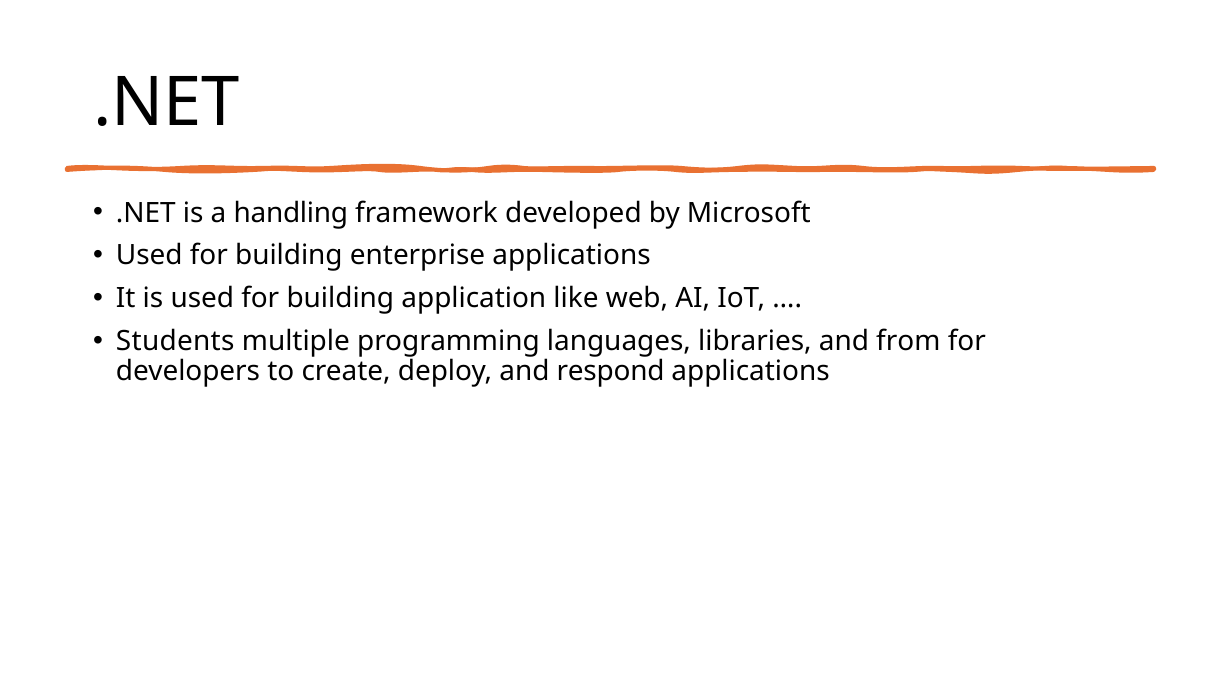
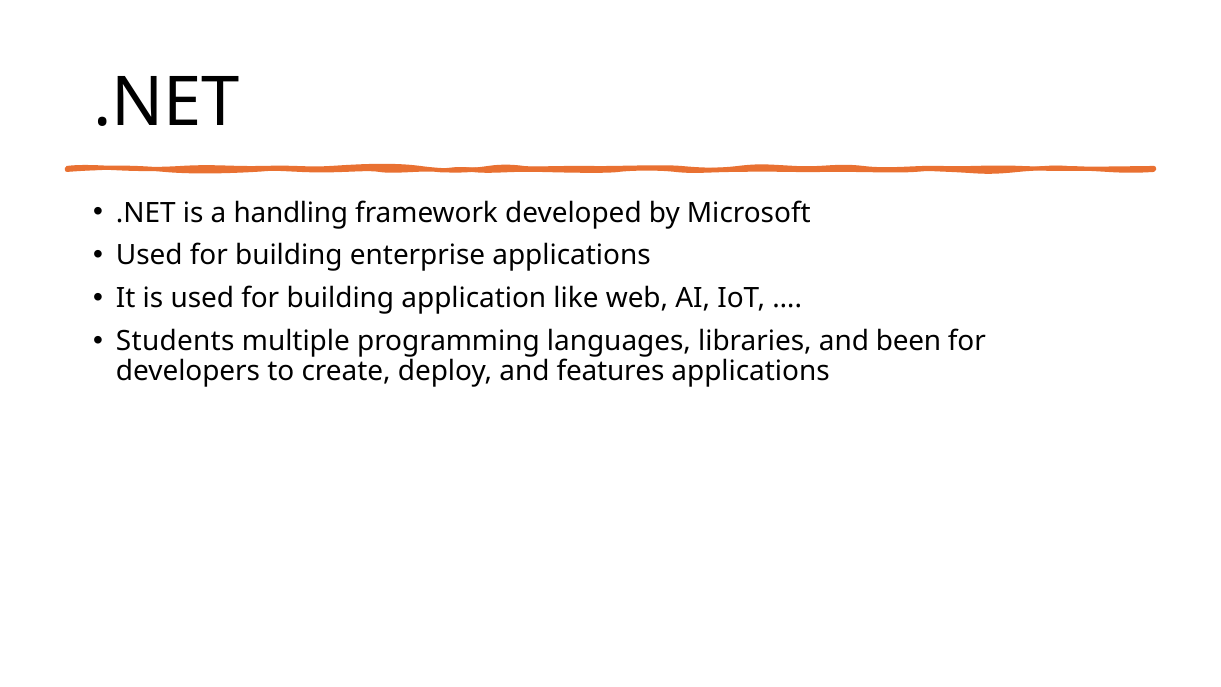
from: from -> been (909, 341)
respond: respond -> features (611, 372)
